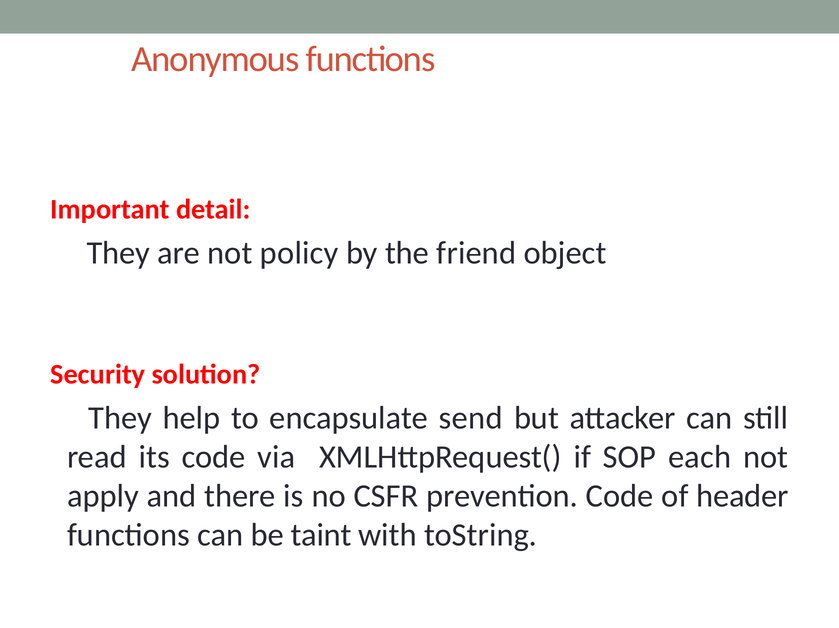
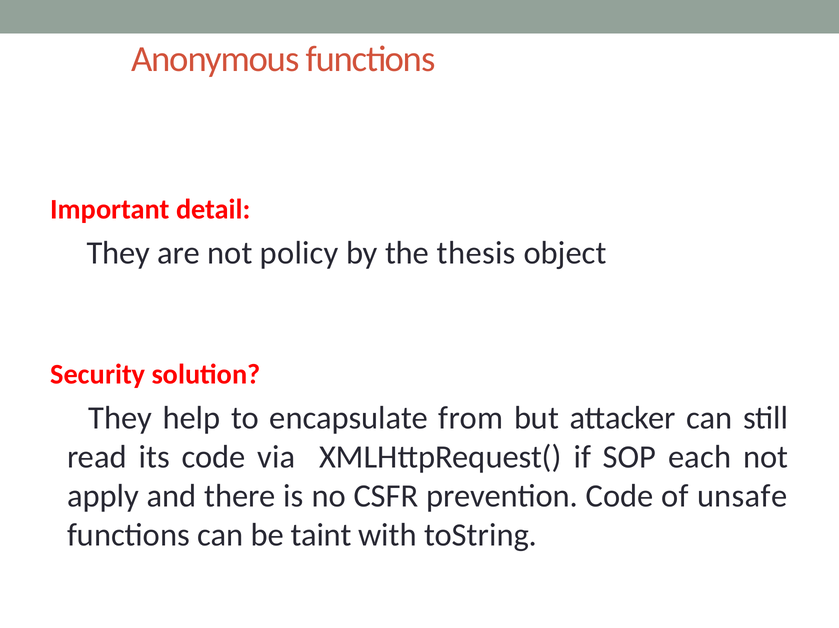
friend: friend -> thesis (476, 253)
send: send -> from (471, 417)
header: header -> unsafe (742, 496)
